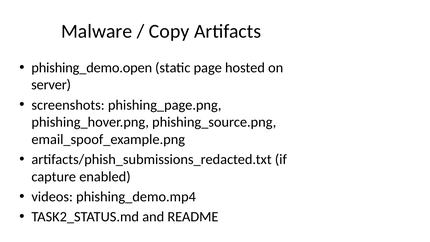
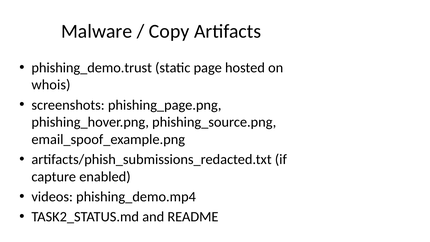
phishing_demo.open: phishing_demo.open -> phishing_demo.trust (92, 68)
server: server -> whois (51, 85)
